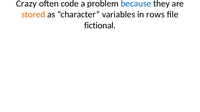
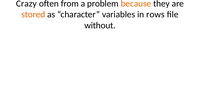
code: code -> from (70, 4)
because colour: blue -> orange (136, 4)
fictional: fictional -> without (100, 26)
